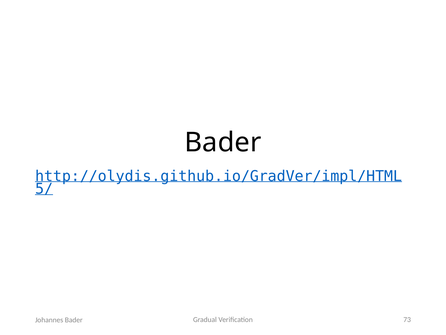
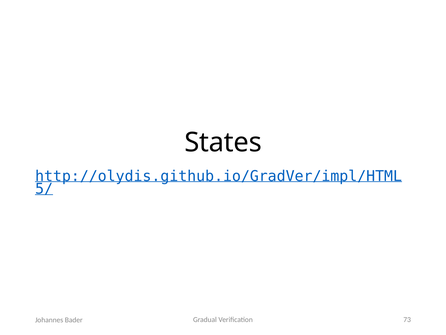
Bader: Bader -> States (223, 142)
